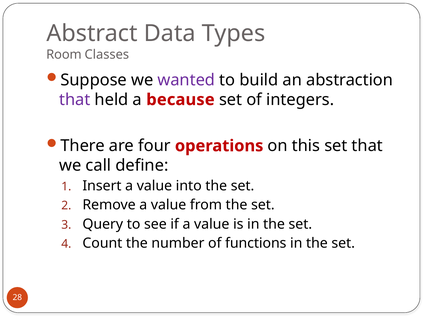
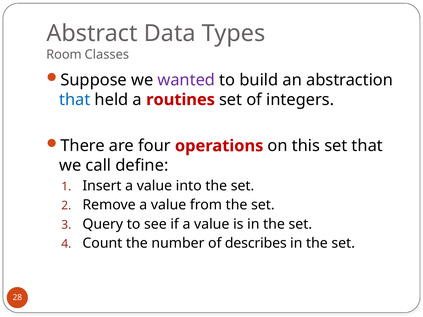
that colour: purple -> blue (75, 100)
because: because -> routines (181, 100)
functions: functions -> describes (256, 243)
